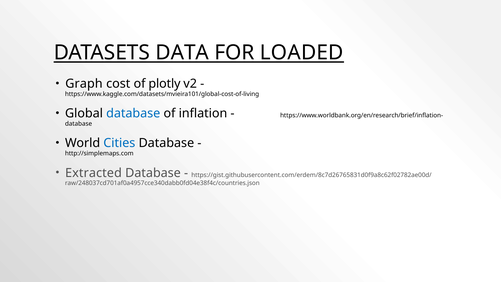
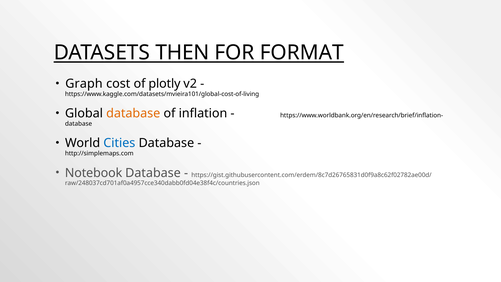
DATA: DATA -> THEN (182, 52)
LOADED: LOADED -> FORMAT (302, 52)
database colour: blue -> orange (133, 113)
Extracted: Extracted -> Notebook (94, 173)
